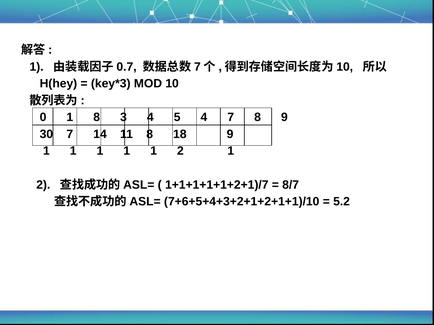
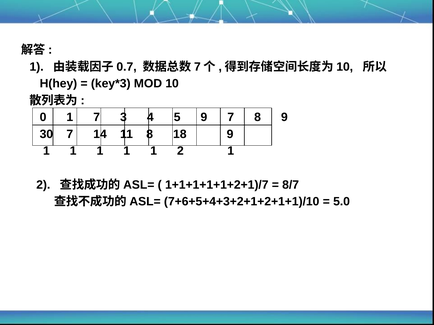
1 8: 8 -> 7 (97, 117)
5 4: 4 -> 9 (204, 117)
5.2: 5.2 -> 5.0 (342, 202)
